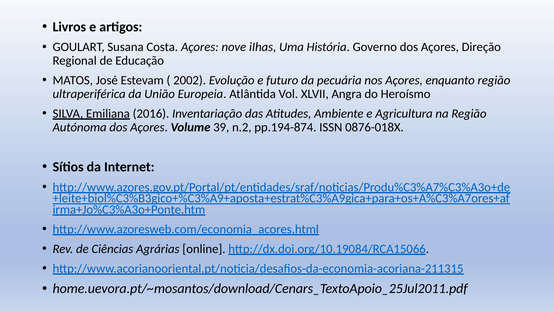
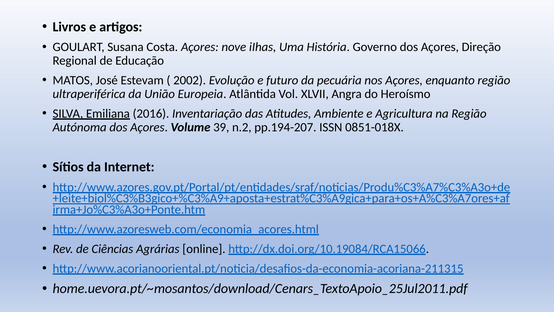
pp.194-874: pp.194-874 -> pp.194-207 (285, 127)
0876-018X: 0876-018X -> 0851-018X (374, 127)
